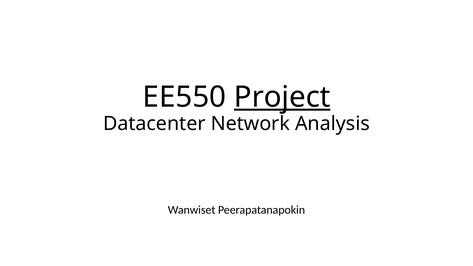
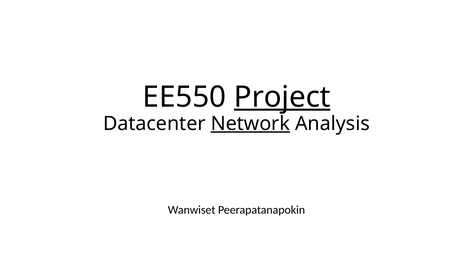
Network underline: none -> present (250, 124)
